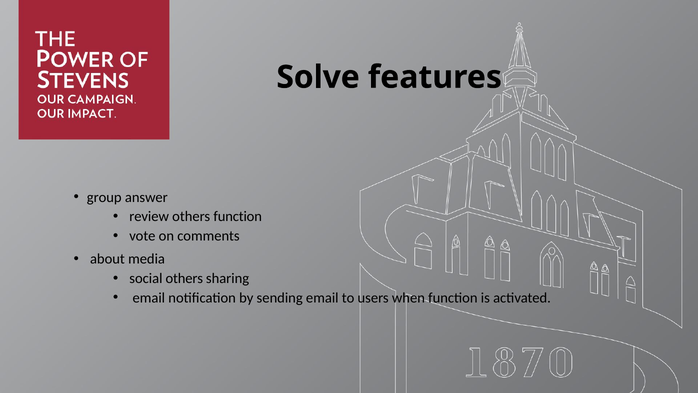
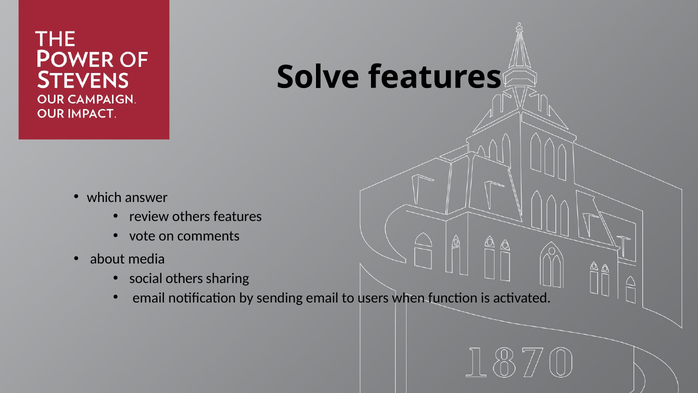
group: group -> which (104, 197)
others function: function -> features (238, 216)
